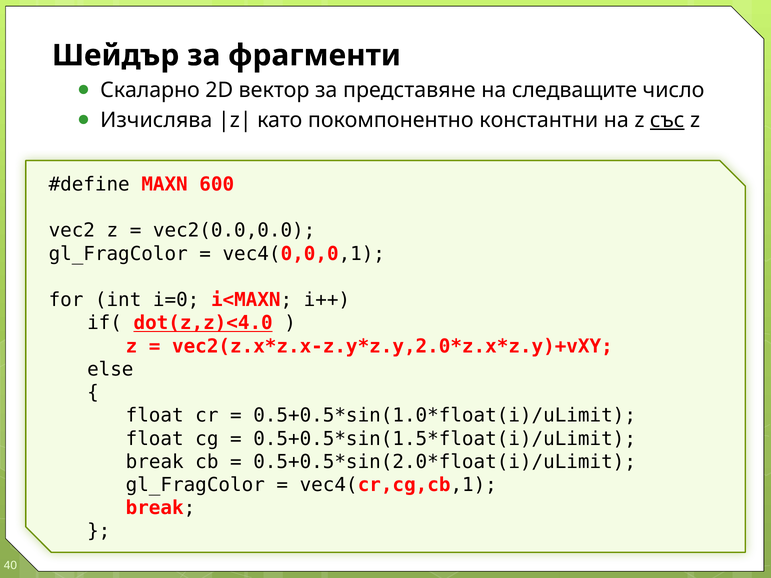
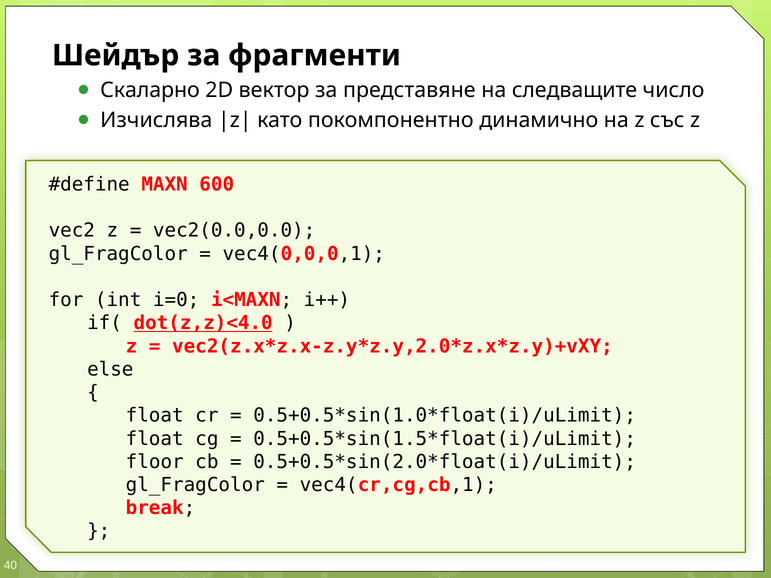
константни: константни -> динамично (539, 120)
със underline: present -> none (667, 120)
break: break -> floor (155, 462)
